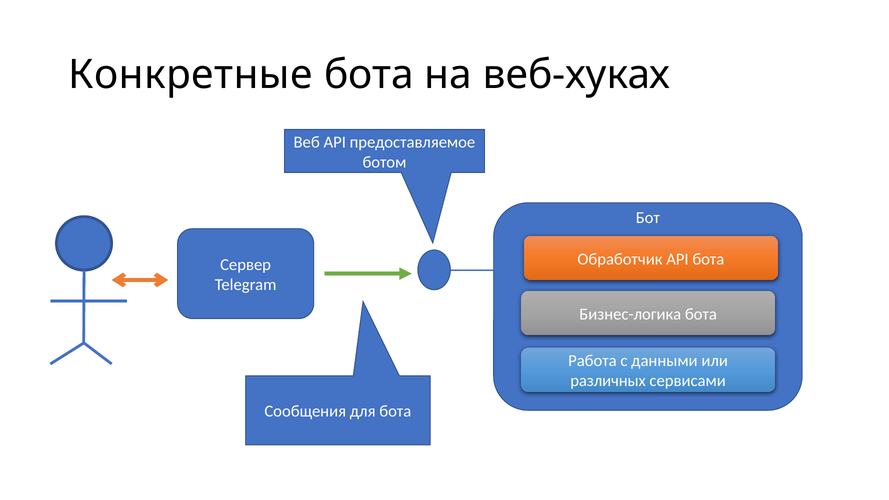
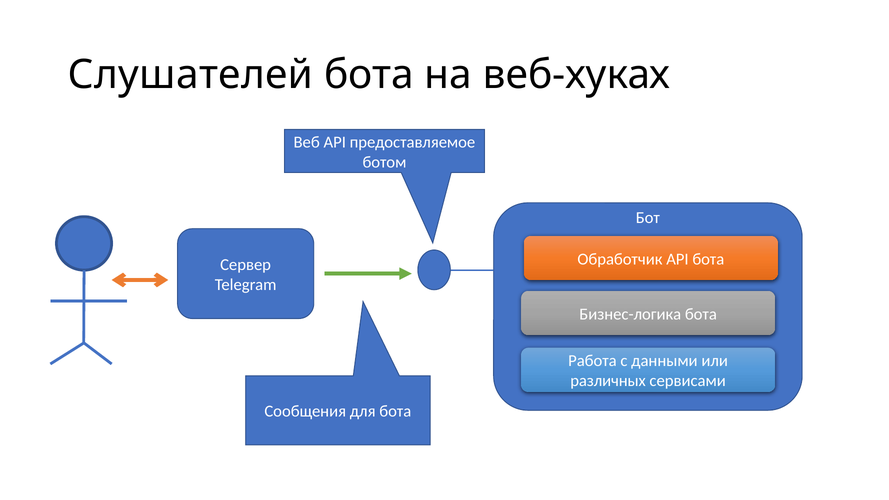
Конкретные: Конкретные -> Слушателей (191, 75)
